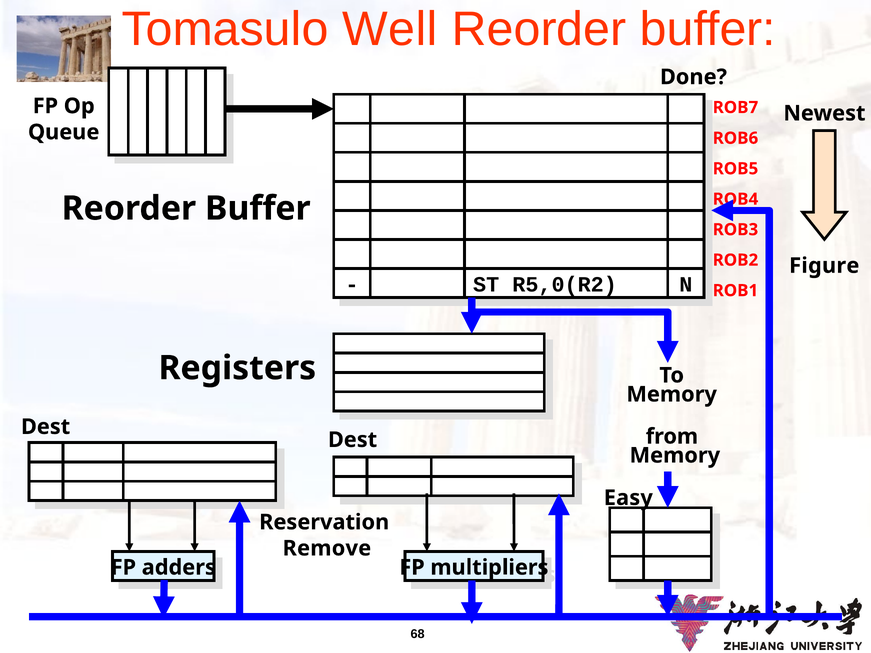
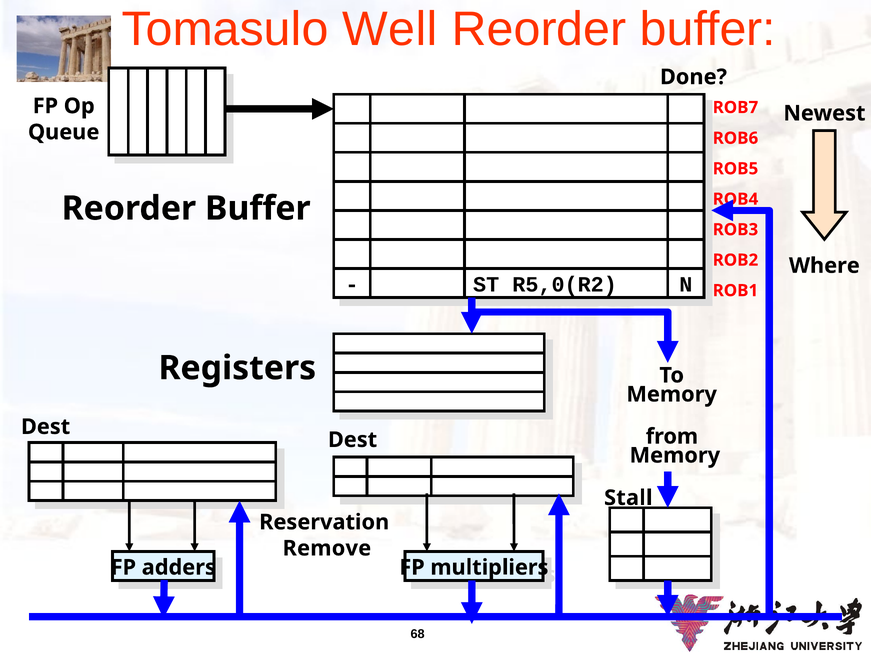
Figure: Figure -> Where (824, 266)
Easy: Easy -> Stall (628, 498)
